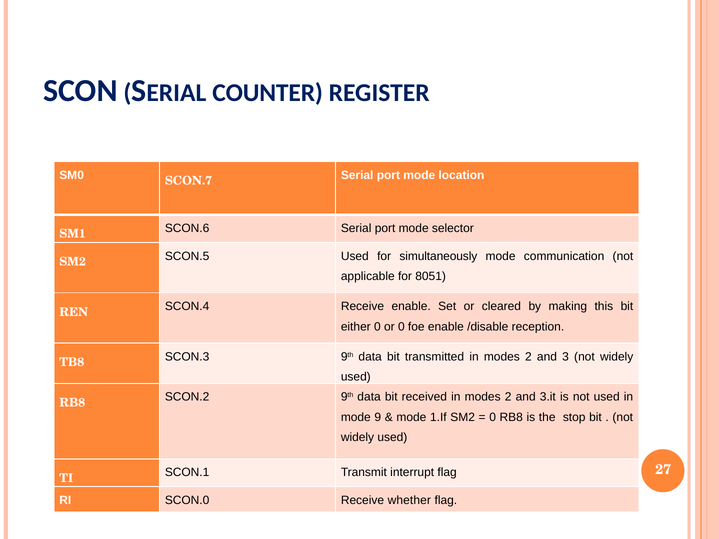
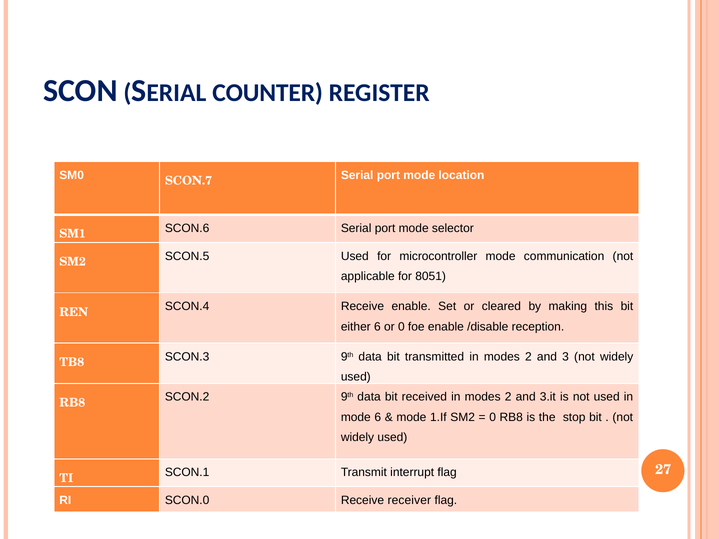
simultaneously: simultaneously -> microcontroller (438, 256)
either 0: 0 -> 6 (377, 327)
mode 9: 9 -> 6 (378, 417)
whether: whether -> receiver (409, 500)
